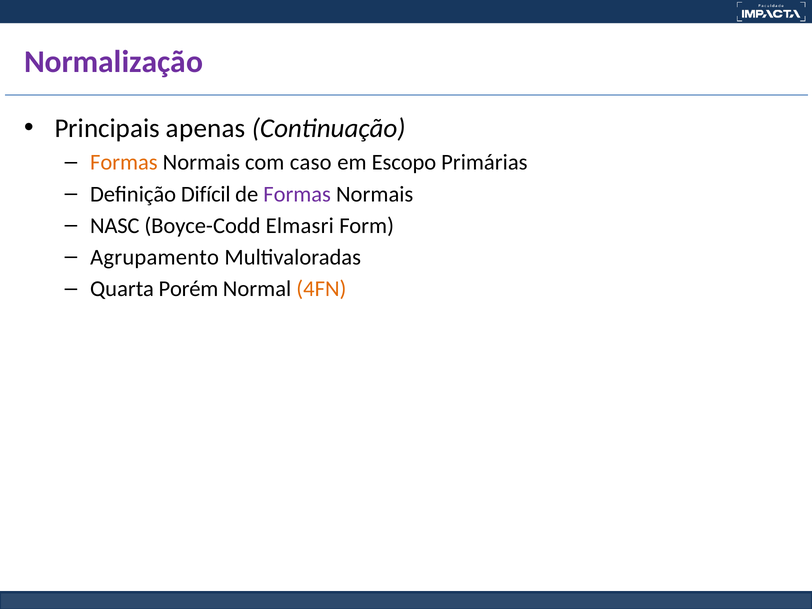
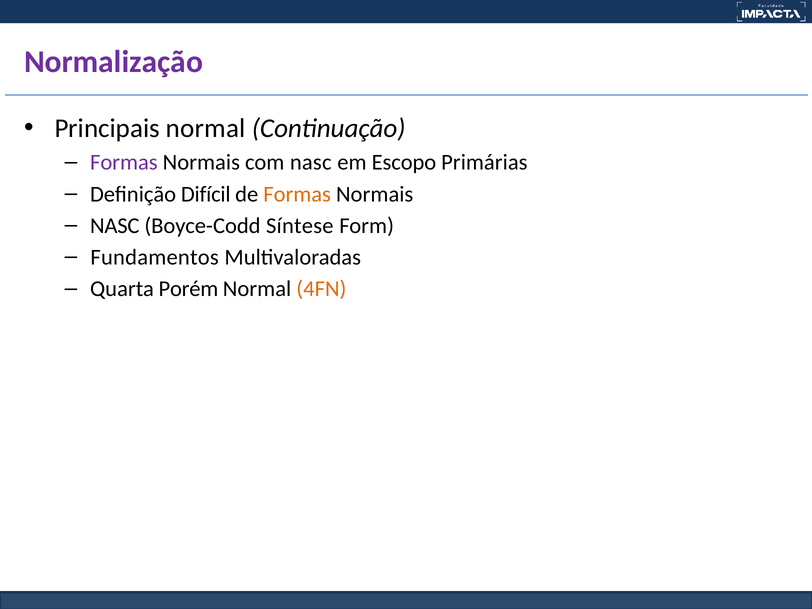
Principais apenas: apenas -> normal (206, 129)
Formas colour: orange -> purple (124, 163)
com caso: caso -> nasc (311, 163)
Formas colour: purple -> orange (297, 194)
Elmasri: Elmasri -> Síntese (300, 226)
Agrupamento: Agrupamento -> Fundamentos (155, 257)
